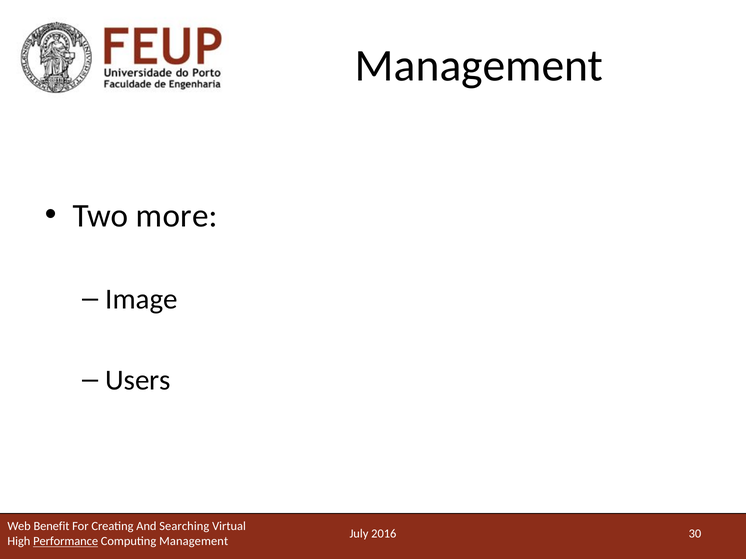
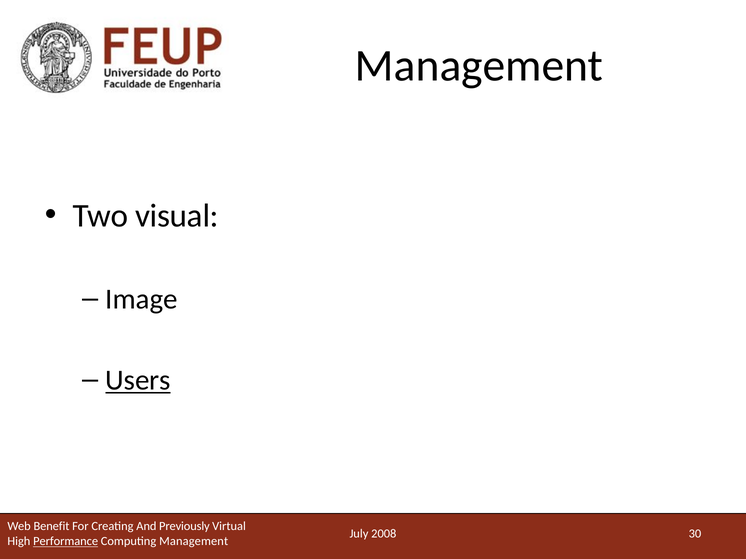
more: more -> visual (177, 216)
Users underline: none -> present (138, 381)
Searching: Searching -> Previously (184, 527)
2016: 2016 -> 2008 (384, 534)
